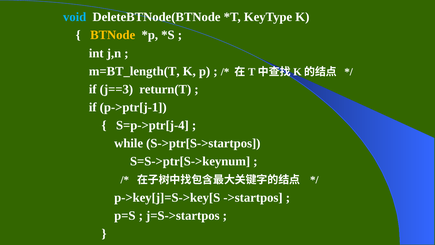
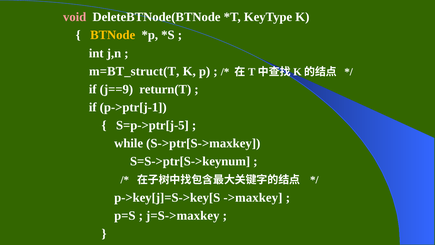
void colour: light blue -> pink (75, 17)
m=BT_length(T: m=BT_length(T -> m=BT_struct(T (134, 71)
j==3: j==3 -> j==9 (116, 89)
S=p->ptr[j-4: S=p->ptr[j-4 -> S=p->ptr[j-5 (152, 125)
S->ptr[S->startpos: S->ptr[S->startpos -> S->ptr[S->maxkey (203, 143)
->startpos: ->startpos -> ->maxkey (253, 197)
j=S->startpos: j=S->startpos -> j=S->maxkey (183, 215)
